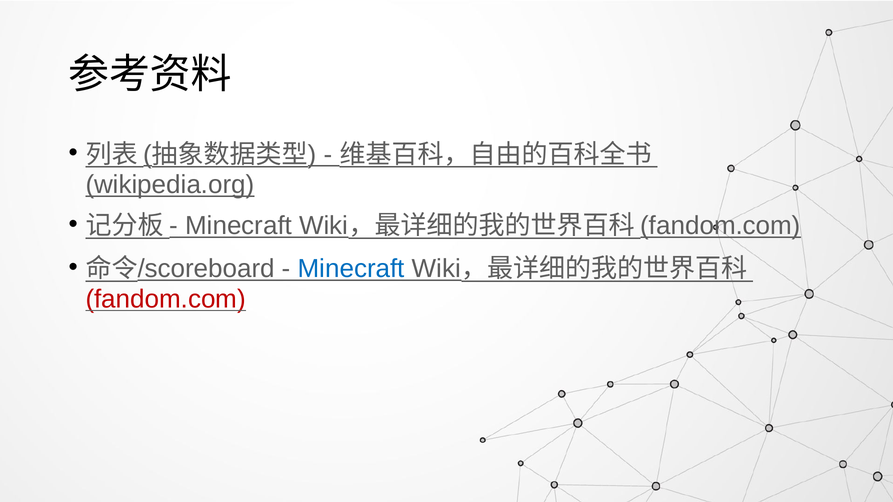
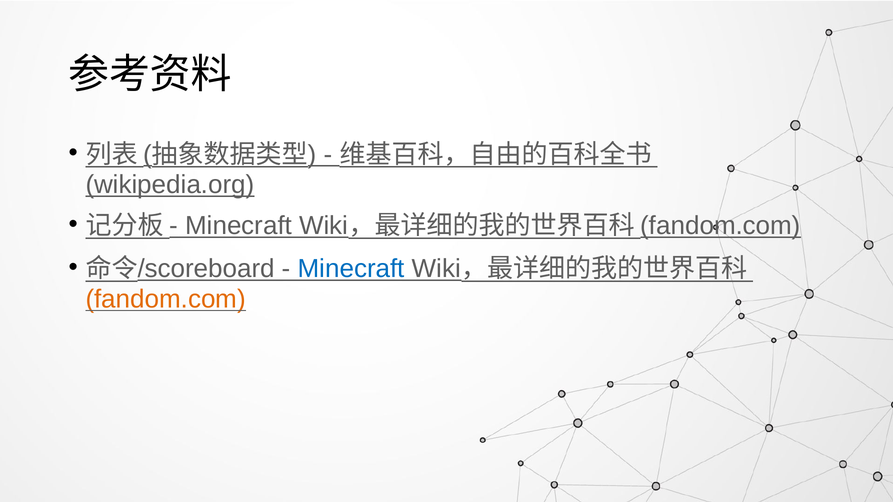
fandom.com colour: red -> orange (166, 299)
